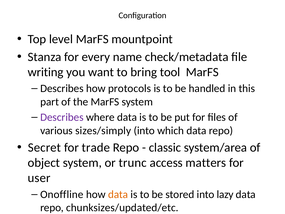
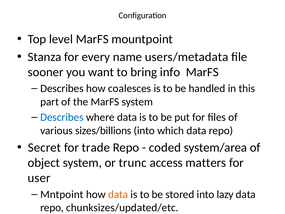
check/metadata: check/metadata -> users/metadata (187, 57)
writing: writing -> sooner (46, 72)
tool: tool -> info (170, 72)
protocols: protocols -> coalesces (130, 88)
Describes colour: purple -> blue (62, 117)
sizes/simply: sizes/simply -> sizes/billions (103, 130)
classic: classic -> coded (165, 147)
Onoffline: Onoffline -> Mntpoint (62, 194)
